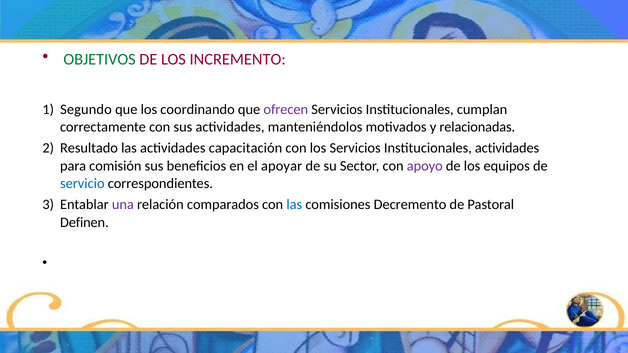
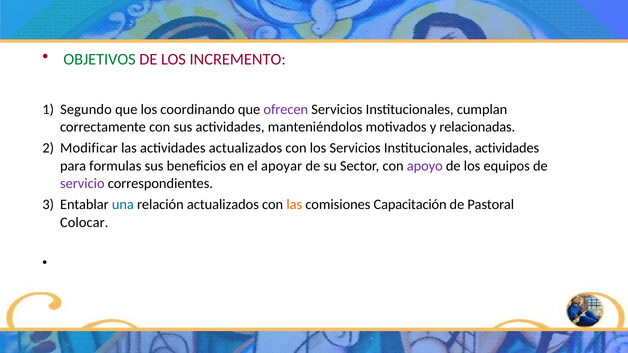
Resultado: Resultado -> Modificar (89, 148)
actividades capacitación: capacitación -> actualizados (245, 148)
comisión: comisión -> formulas (115, 166)
servicio colour: blue -> purple (82, 184)
una colour: purple -> blue (123, 205)
relación comparados: comparados -> actualizados (223, 205)
las colour: blue -> orange (294, 205)
Decremento: Decremento -> Capacitación (410, 205)
Definen: Definen -> Colocar (84, 223)
